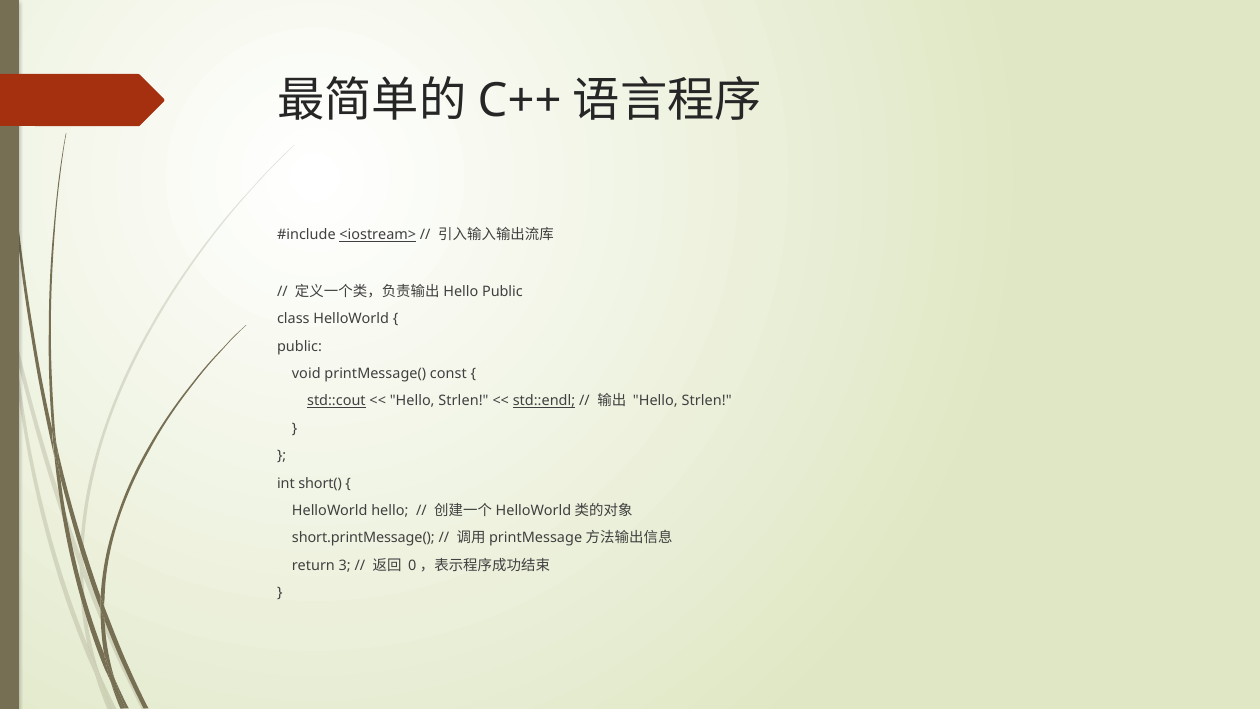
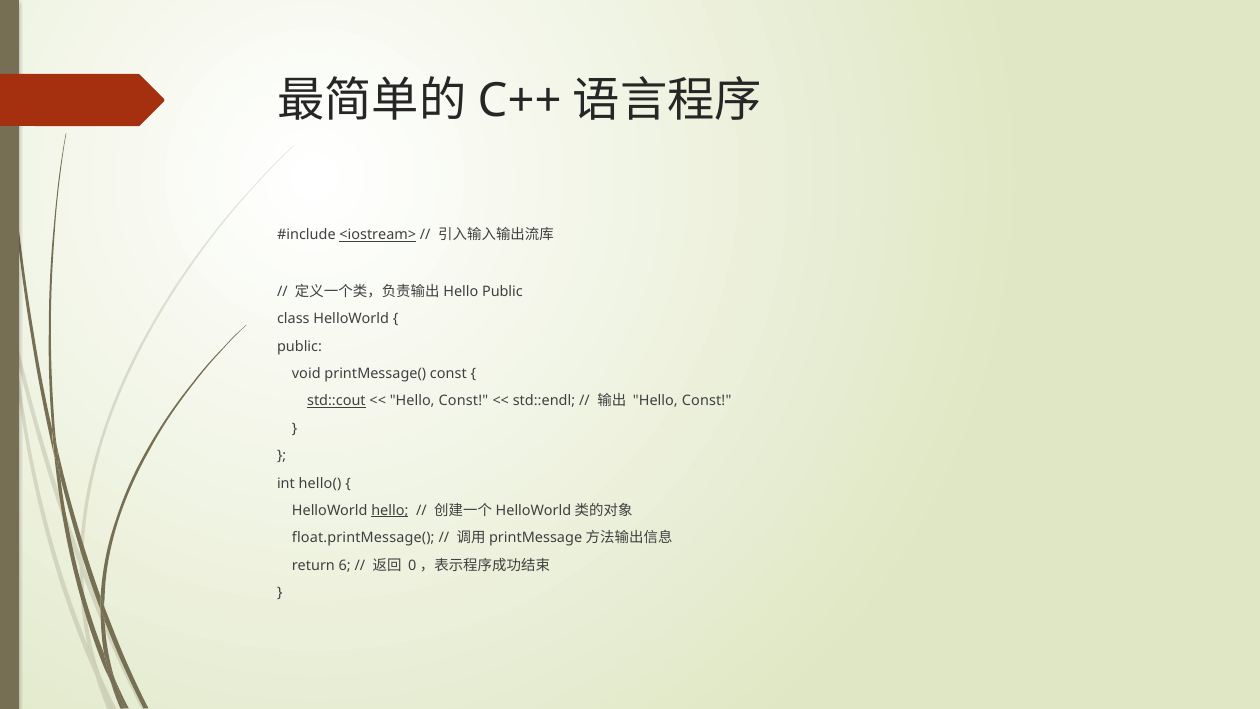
Strlen: Strlen -> Const (463, 401)
std::endl underline: present -> none (544, 401)
Strlen: Strlen -> Const (707, 401)
short(: short( -> hello( (320, 483)
hello underline: none -> present (390, 510)
short.printMessage(: short.printMessage( -> float.printMessage( (363, 538)
3: 3 -> 6 (345, 565)
